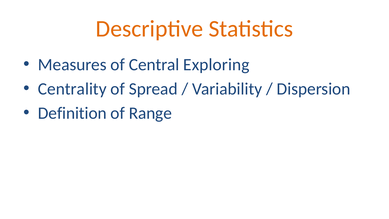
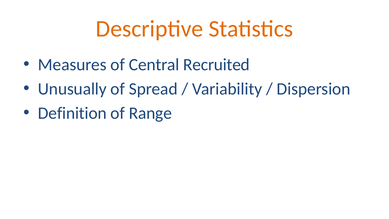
Exploring: Exploring -> Recruited (217, 65)
Centrality: Centrality -> Unusually (72, 89)
